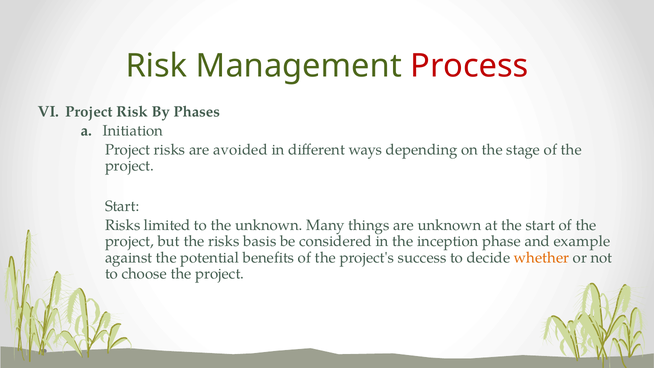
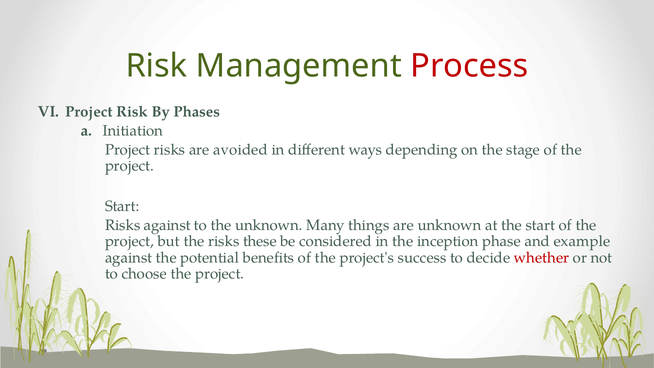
Risks limited: limited -> against (167, 225)
basis: basis -> these (260, 241)
whether colour: orange -> red (542, 257)
